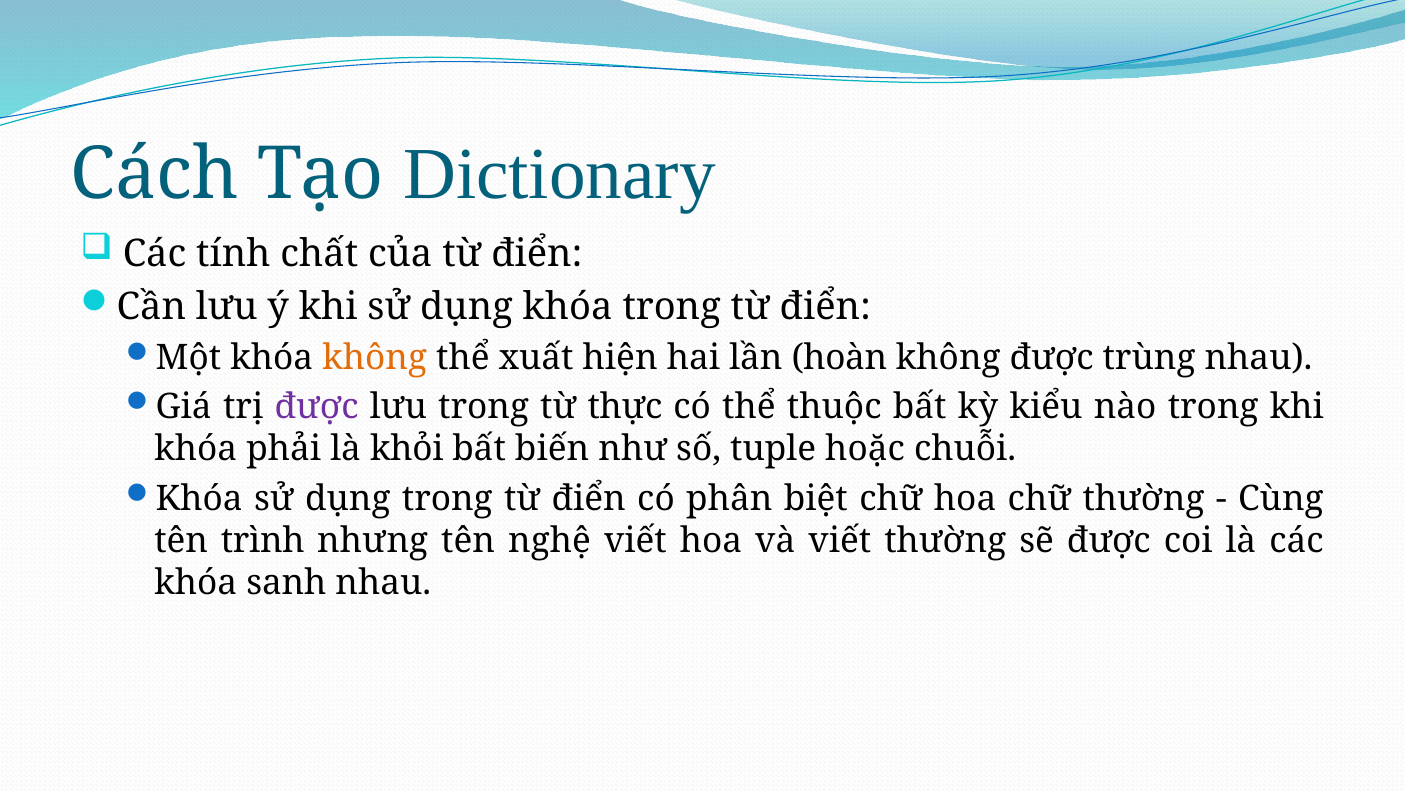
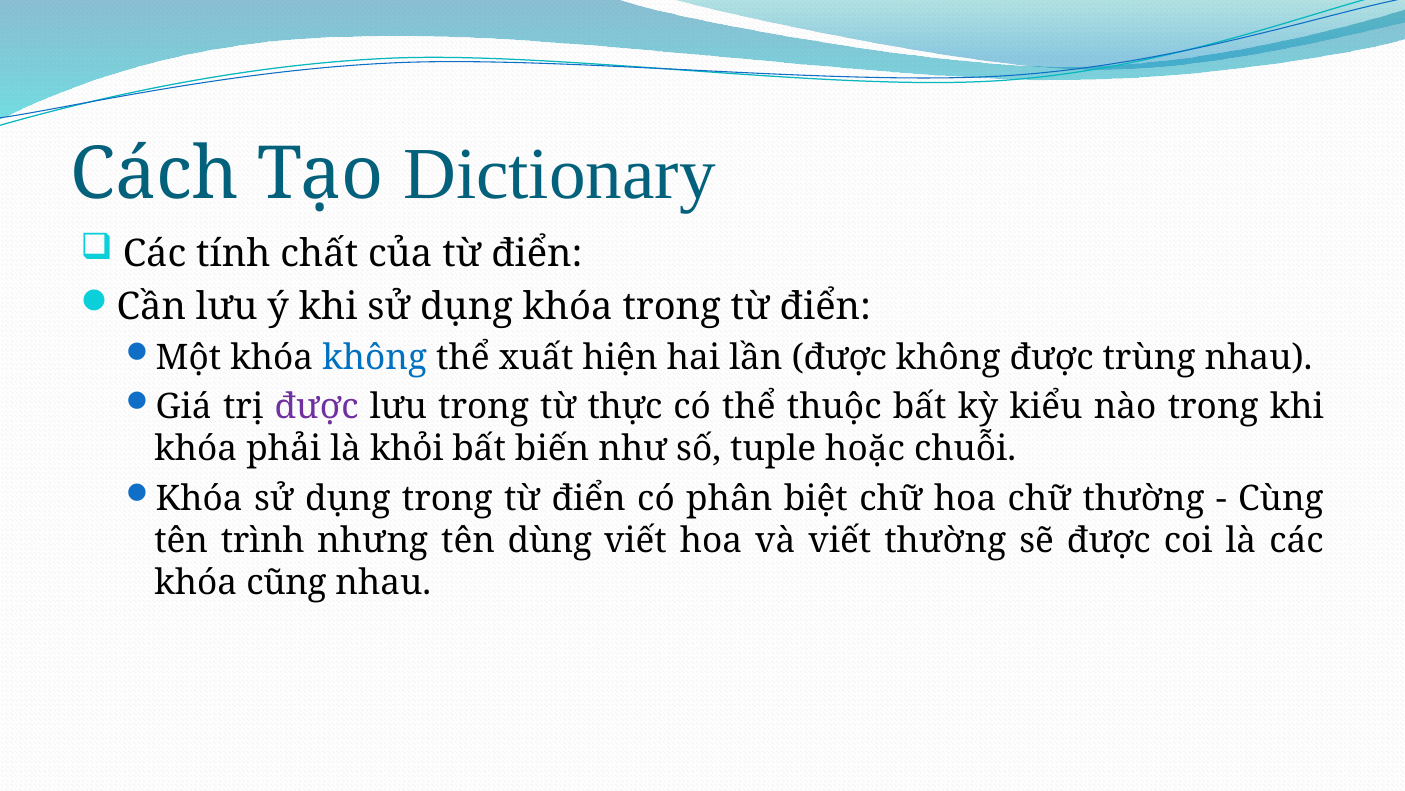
không colour: orange -> blue (375, 358)
lần hoàn: hoàn -> được (839, 358)
nghệ: nghệ -> dùng (550, 540)
sanh: sanh -> cũng (286, 582)
